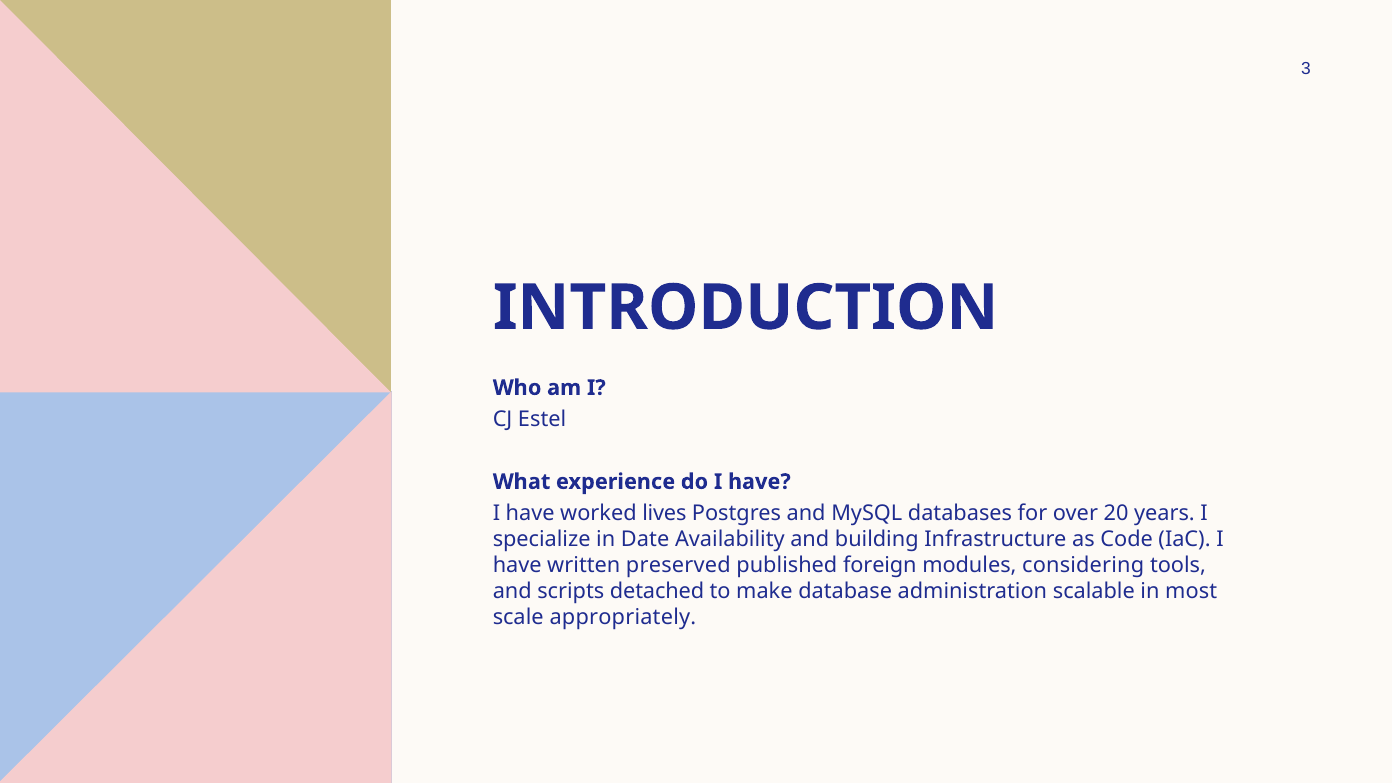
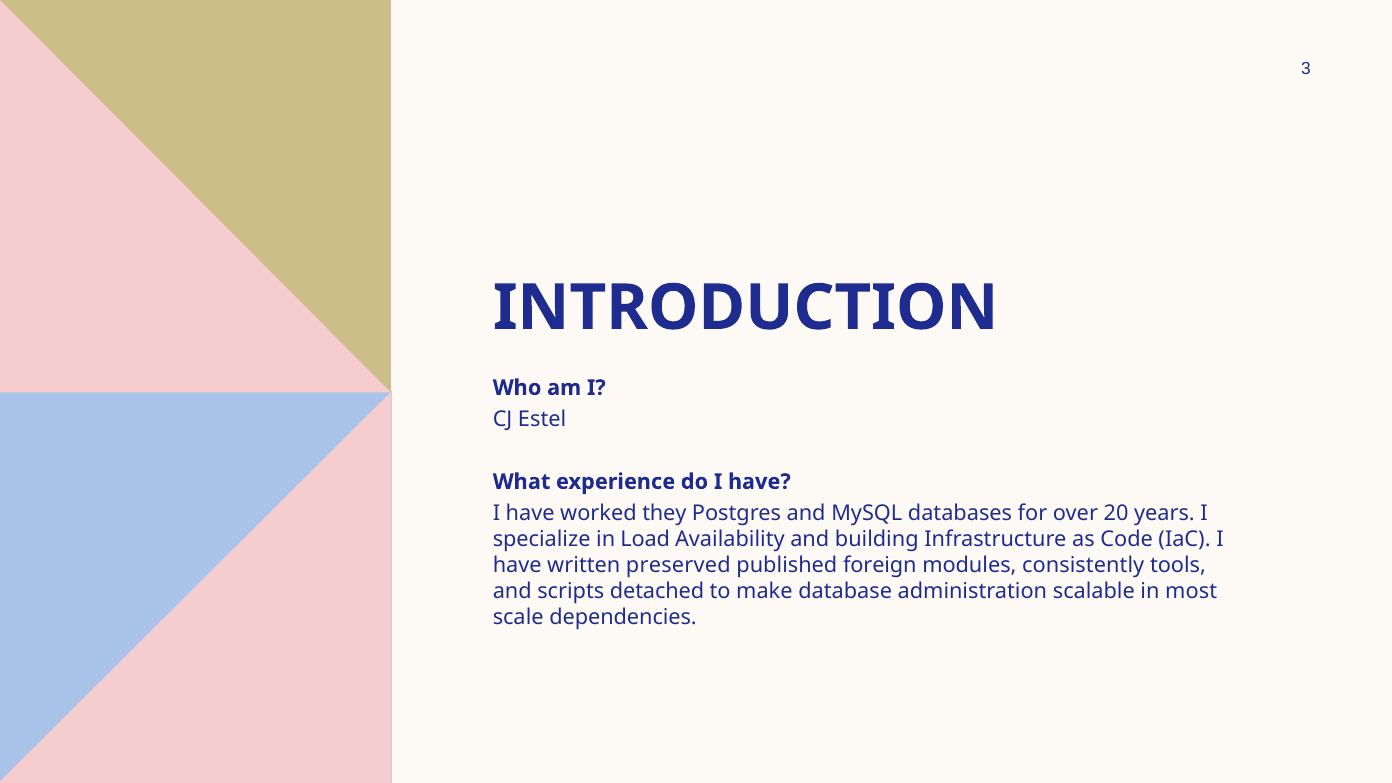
lives: lives -> they (664, 513)
Date: Date -> Load (645, 539)
considering: considering -> consistently (1083, 565)
appropriately: appropriately -> dependencies (623, 617)
